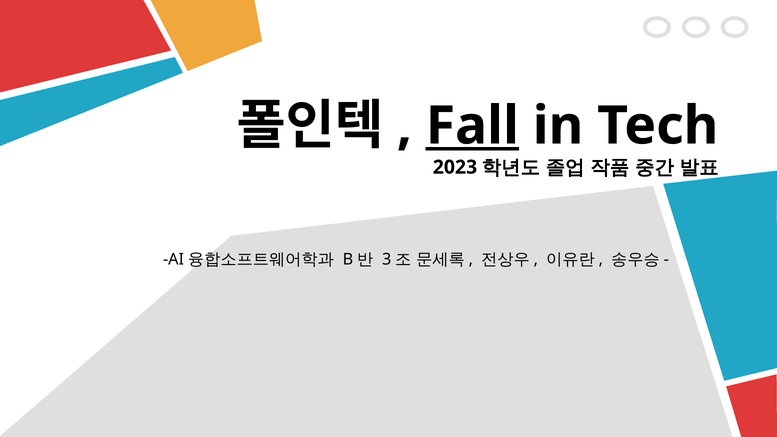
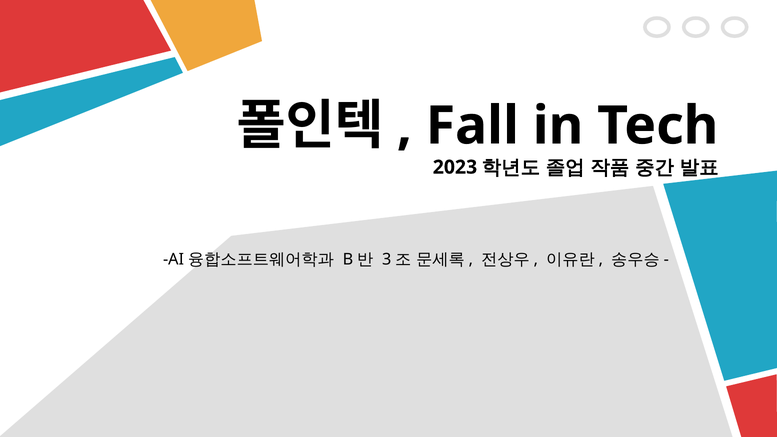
Fall underline: present -> none (472, 126)
